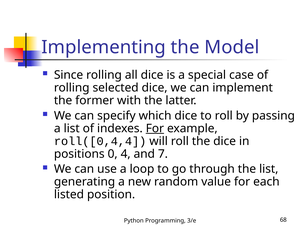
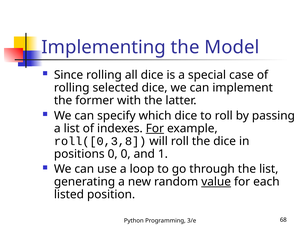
roll([0,4,4: roll([0,4,4 -> roll([0,3,8 (100, 142)
0 4: 4 -> 0 (126, 154)
7: 7 -> 1 (163, 154)
value underline: none -> present (216, 182)
